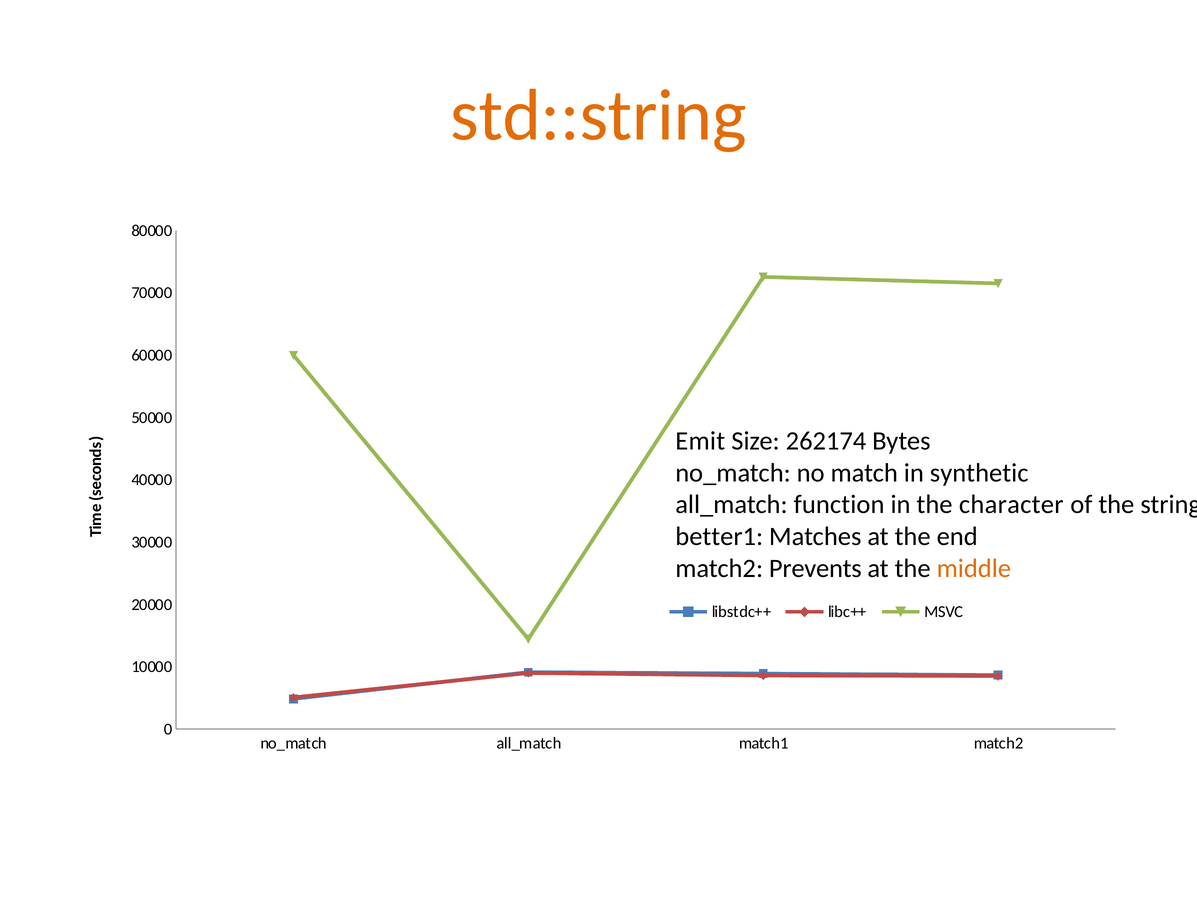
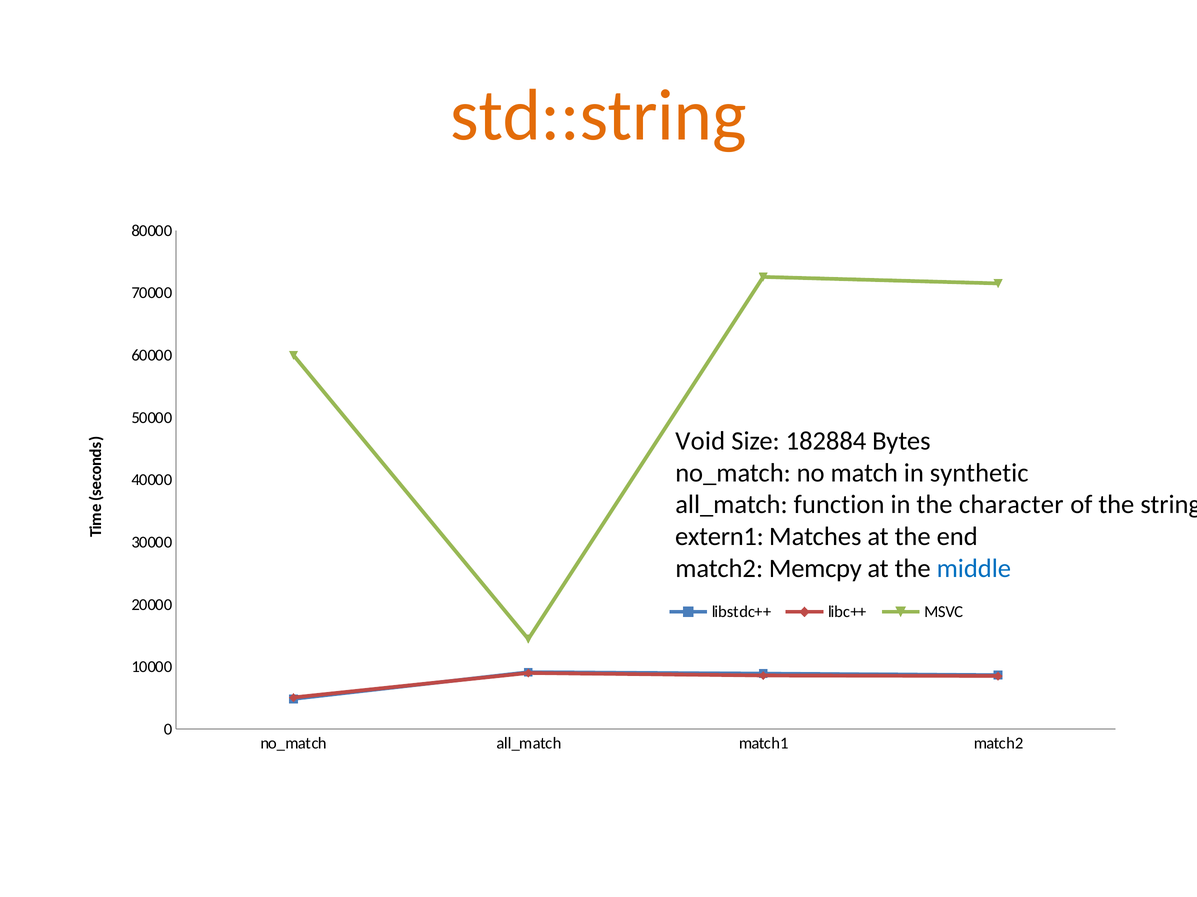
Emit: Emit -> Void (700, 441)
262174: 262174 -> 182884 (826, 441)
better1: better1 -> extern1 (719, 537)
Prevents: Prevents -> Memcpy (815, 569)
middle colour: orange -> blue (974, 569)
